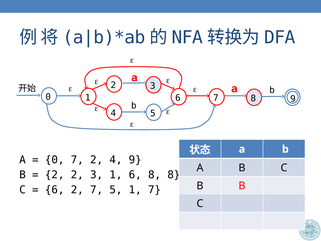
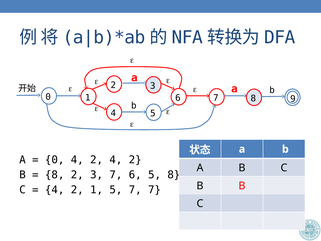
0 7: 7 -> 4 (77, 160)
2 4 9: 9 -> 2 (135, 160)
2: 2 -> 8 (55, 175)
3 1: 1 -> 7 (116, 175)
6 8: 8 -> 5 (155, 175)
6: 6 -> 4 (55, 190)
2 7: 7 -> 1 (97, 190)
5 1: 1 -> 7 (135, 190)
